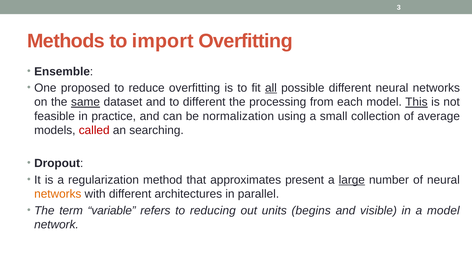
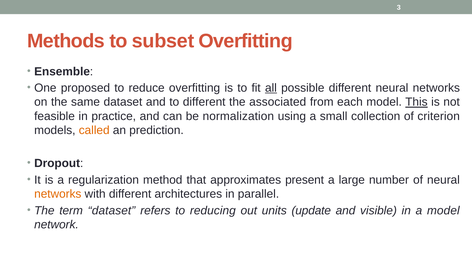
import: import -> subset (163, 41)
same underline: present -> none (86, 102)
processing: processing -> associated (278, 102)
average: average -> criterion (439, 116)
called colour: red -> orange (94, 131)
searching: searching -> prediction (156, 131)
large underline: present -> none (352, 180)
term variable: variable -> dataset (112, 211)
begins: begins -> update (311, 211)
